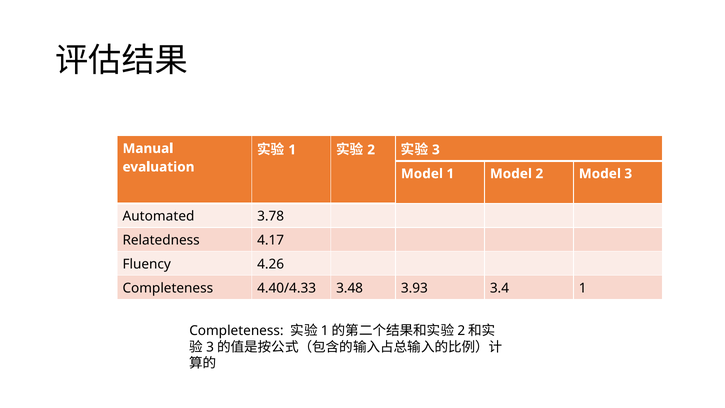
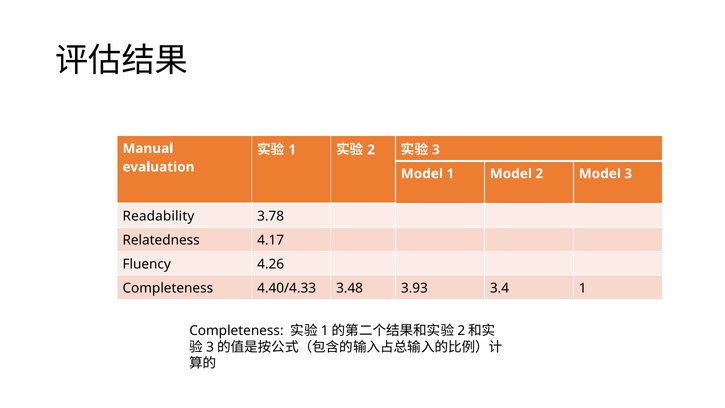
Automated: Automated -> Readability (158, 216)
